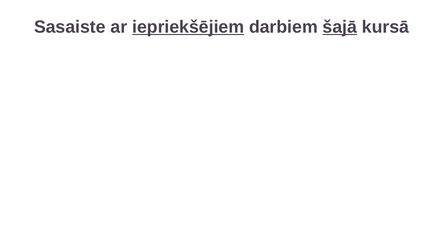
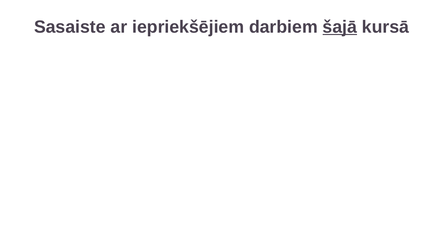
iepriekšējiem underline: present -> none (188, 27)
